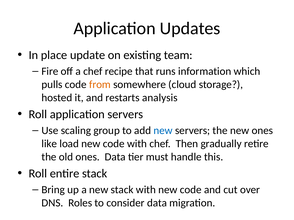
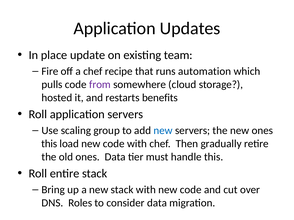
information: information -> automation (205, 71)
from colour: orange -> purple (100, 85)
analysis: analysis -> benefits (160, 98)
like: like -> this (49, 144)
